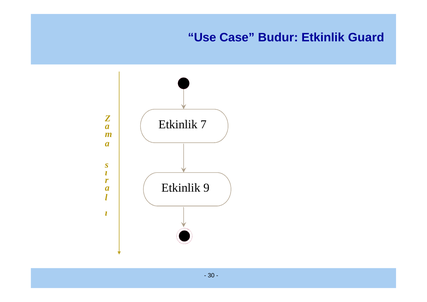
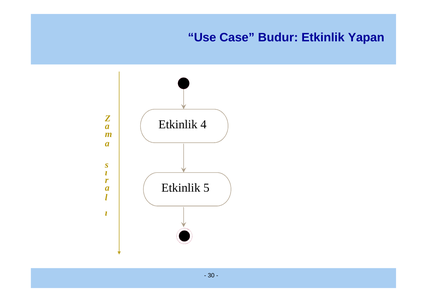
Guard: Guard -> Yapan (366, 37)
7: 7 -> 4 (204, 124)
9: 9 -> 5 (206, 188)
